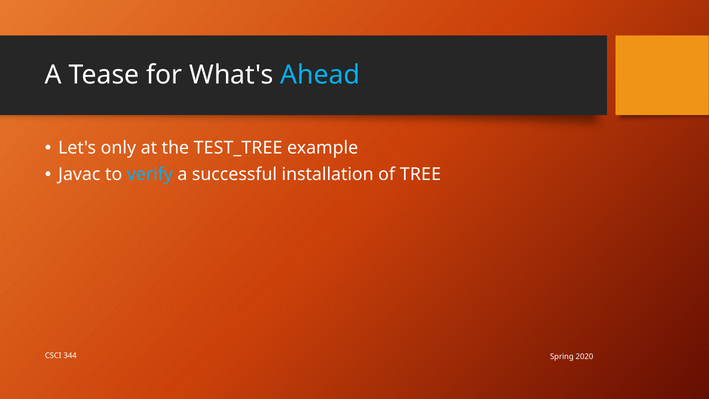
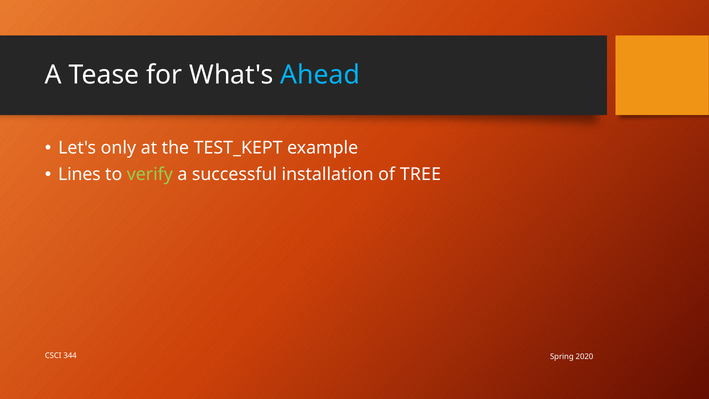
TEST_TREE: TEST_TREE -> TEST_KEPT (238, 148)
Javac: Javac -> Lines (79, 175)
verify colour: light blue -> light green (150, 175)
